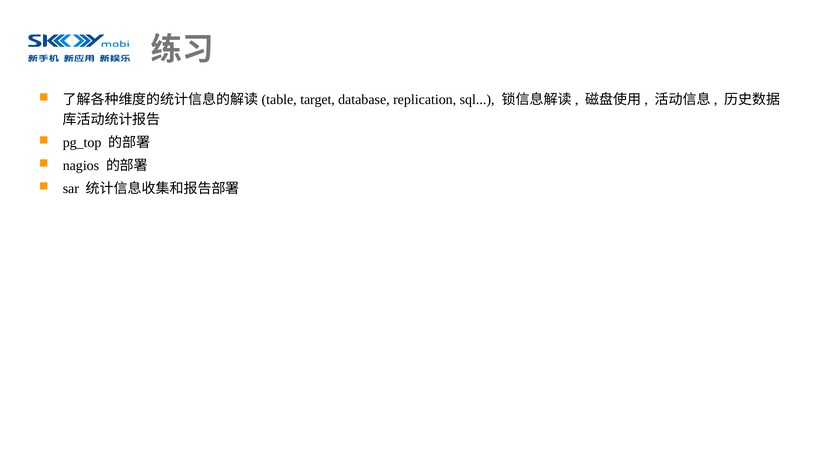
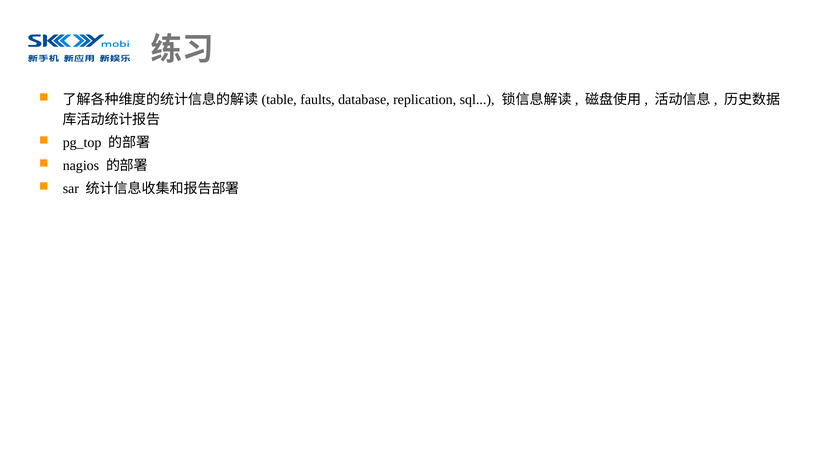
target: target -> faults (317, 100)
